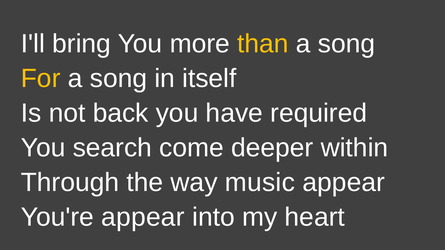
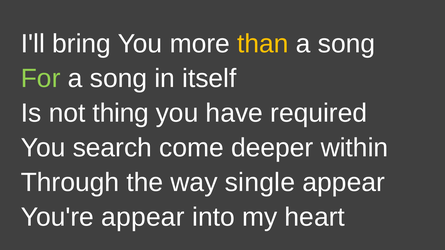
For colour: yellow -> light green (41, 79)
back: back -> thing (121, 113)
music: music -> single (260, 183)
